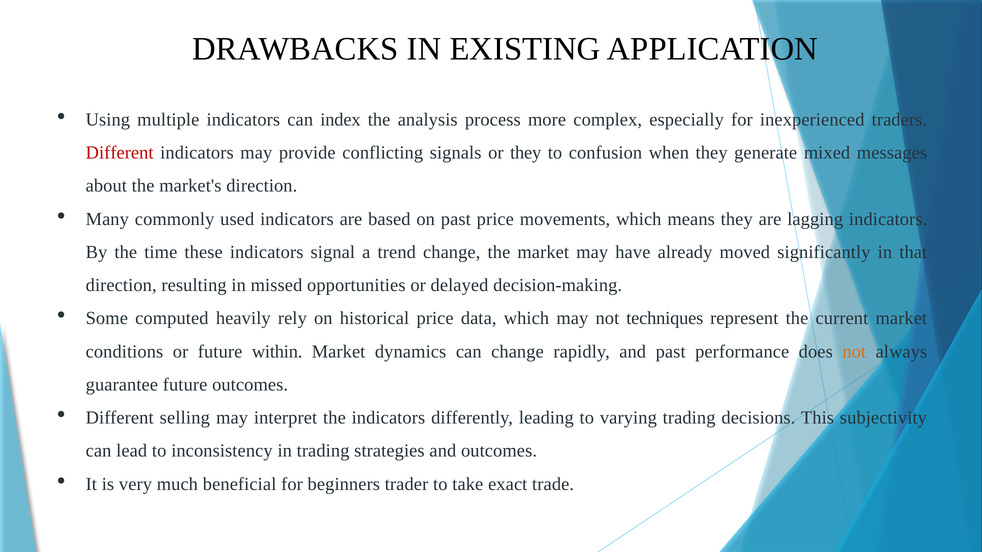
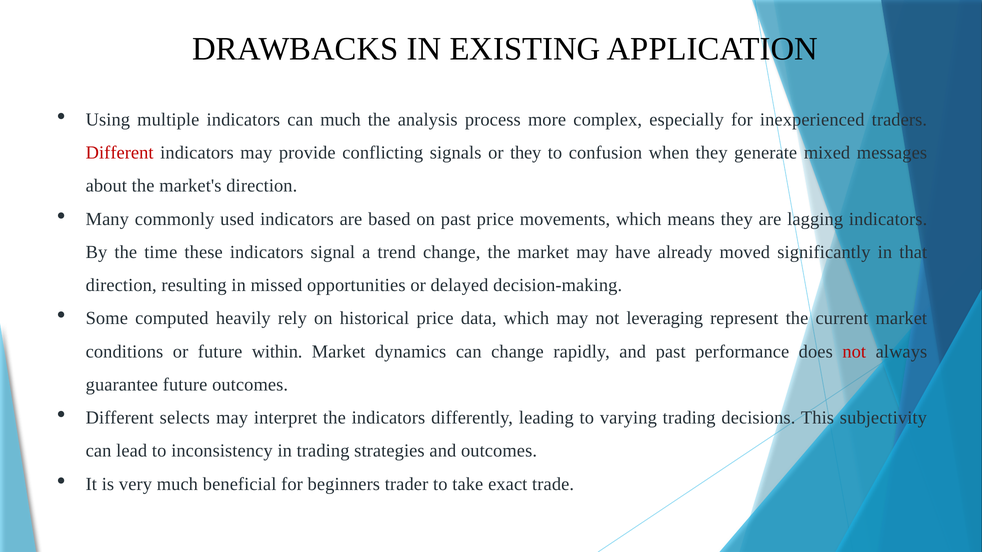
can index: index -> much (341, 120)
techniques: techniques -> leveraging (665, 319)
not colour: orange -> red (854, 352)
selling: selling -> selects (185, 418)
